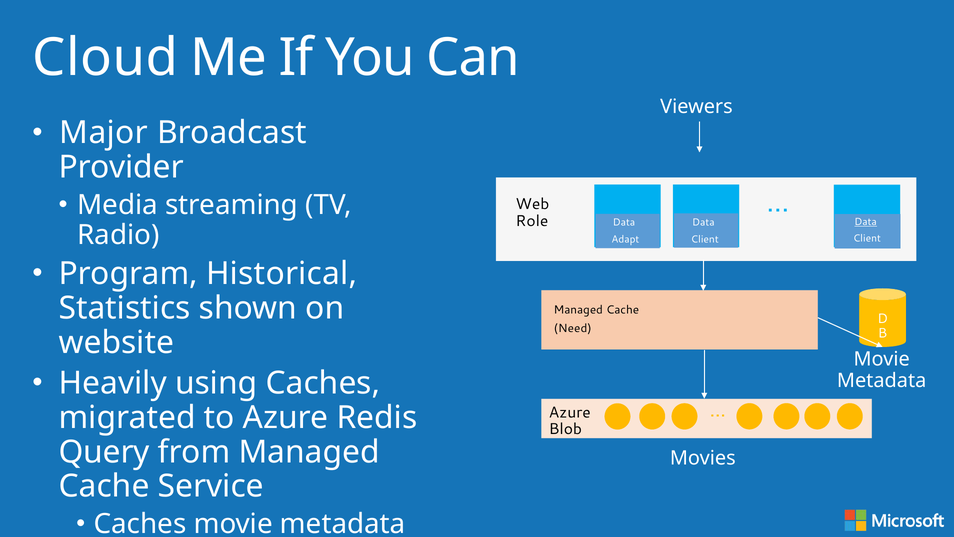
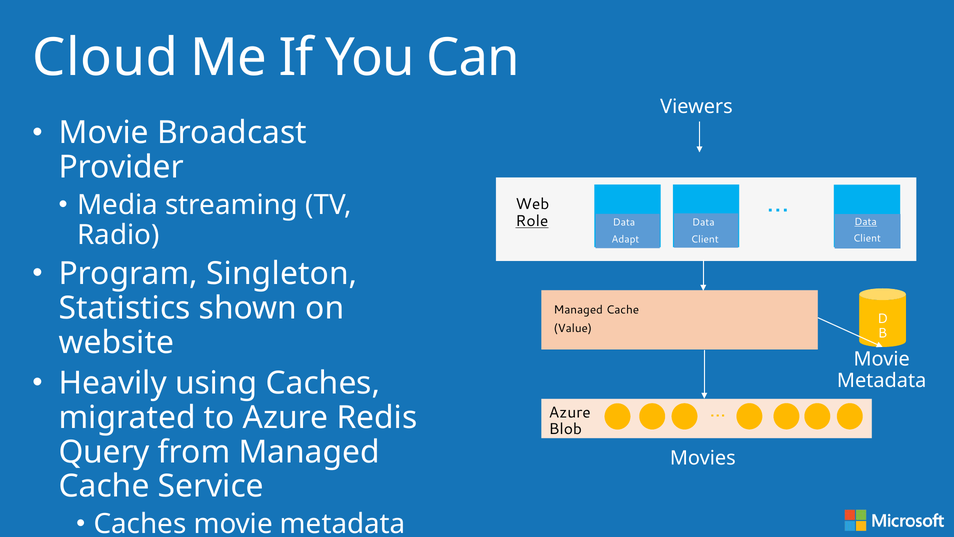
Major: Major -> Movie (104, 133)
Role underline: none -> present (532, 221)
Historical: Historical -> Singleton (282, 274)
Need: Need -> Value (573, 328)
